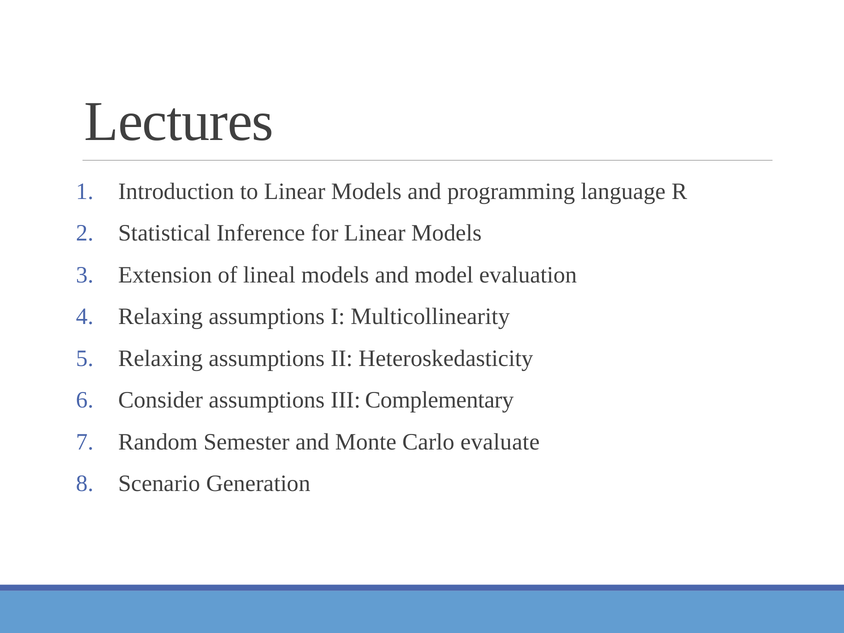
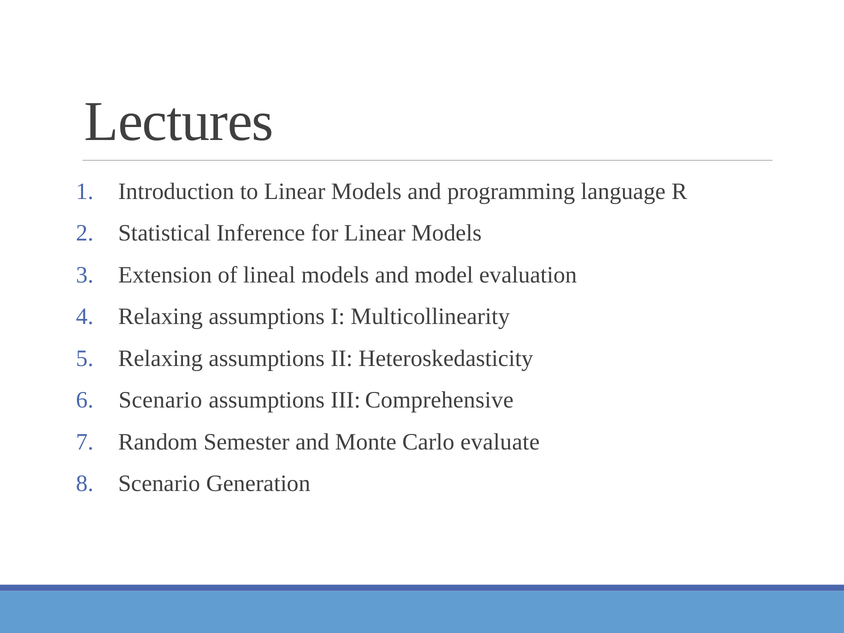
Consider: Consider -> Scenario (160, 400)
Complementary: Complementary -> Comprehensive (439, 400)
